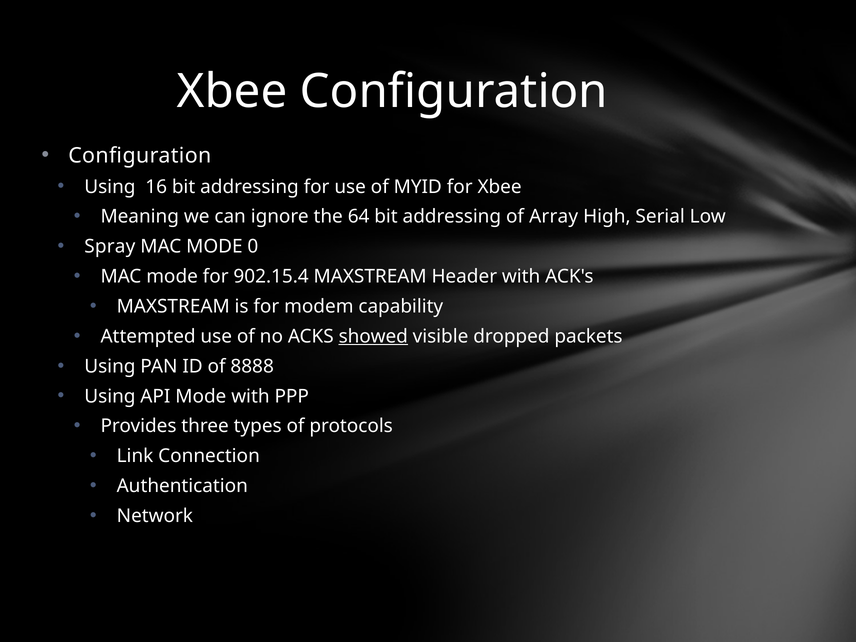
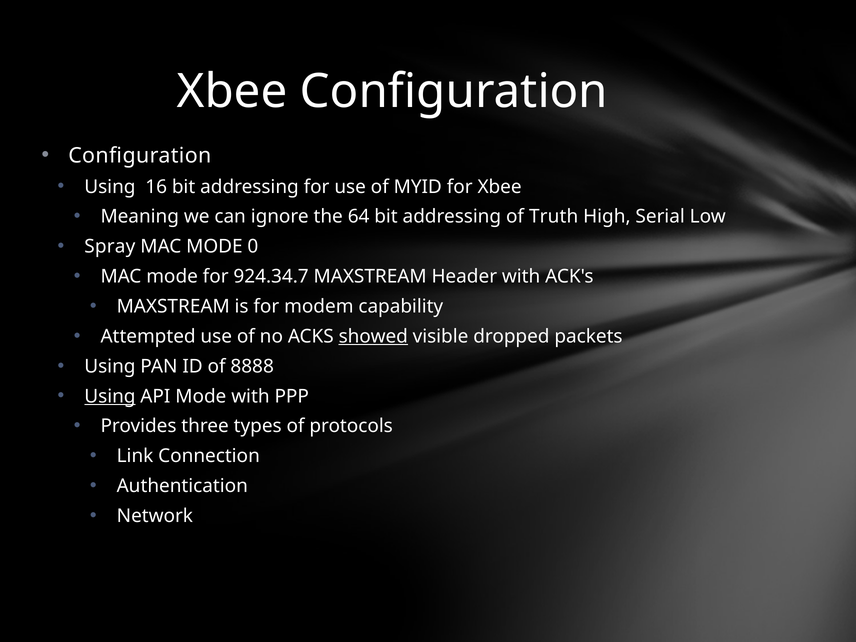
Array: Array -> Truth (554, 217)
902.15.4: 902.15.4 -> 924.34.7 (271, 277)
Using underline: none -> present (110, 396)
